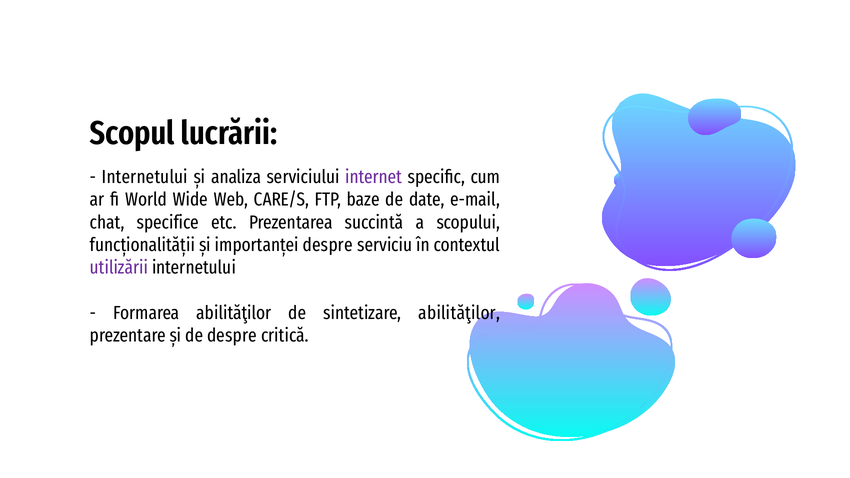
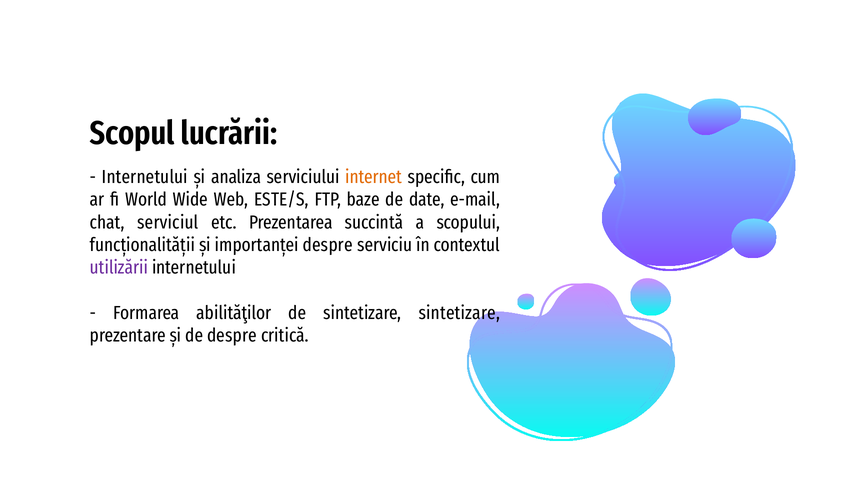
internet colour: purple -> orange (374, 177)
CARE/S: CARE/S -> ESTE/S (281, 200)
specifice: specifice -> serviciul (168, 222)
sintetizare abilităţilor: abilităţilor -> sintetizare (459, 313)
